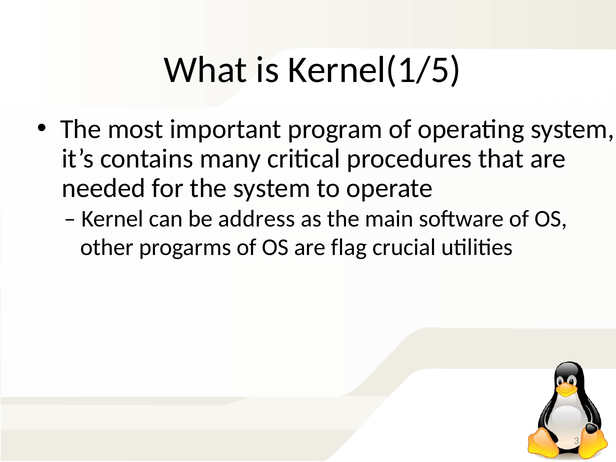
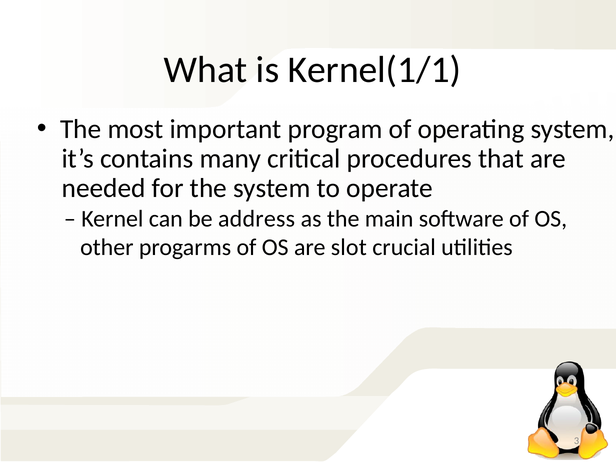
Kernel(1/5: Kernel(1/5 -> Kernel(1/1 (375, 70)
flag: flag -> slot (349, 247)
